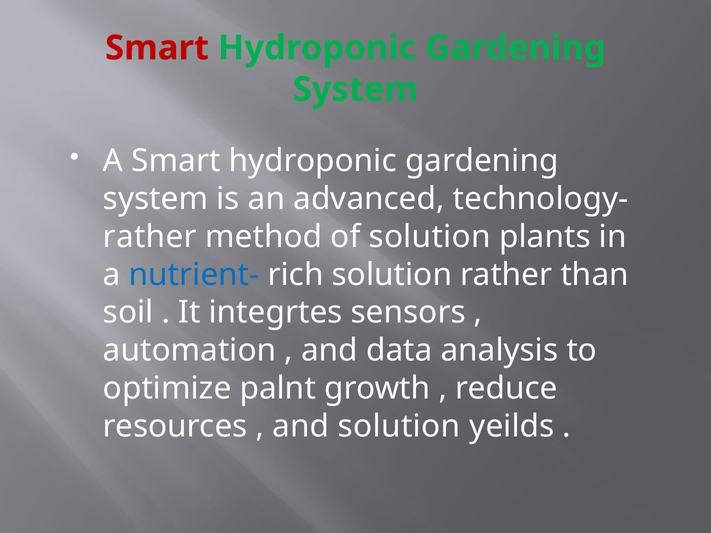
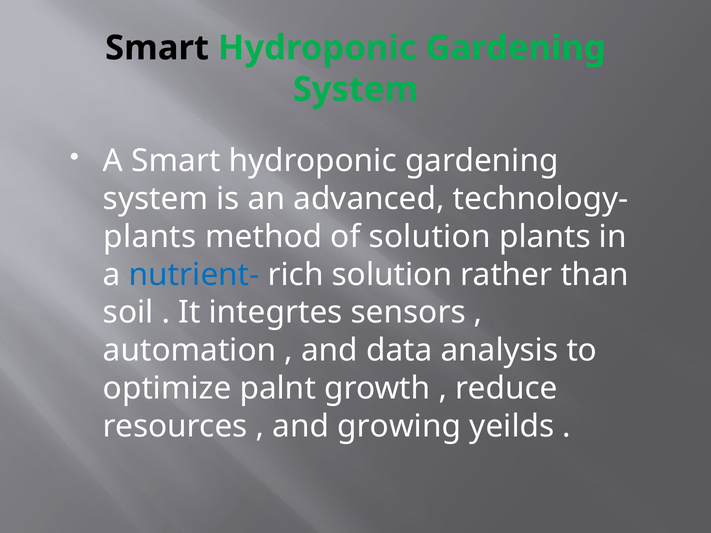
Smart colour: red -> black (157, 48)
rather: rather -> plants (150, 237)
and solution: solution -> growing (399, 426)
